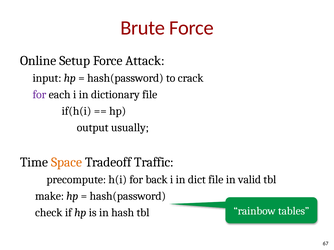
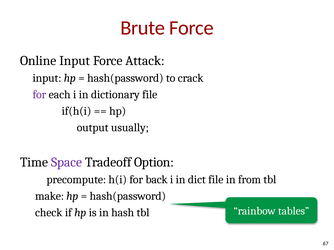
Online Setup: Setup -> Input (75, 61)
Space colour: orange -> purple (67, 162)
Traffic: Traffic -> Option (154, 162)
valid: valid -> from (250, 180)
